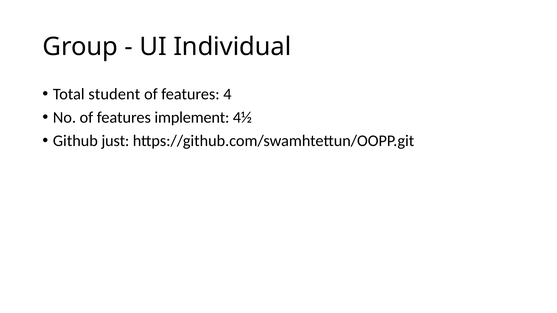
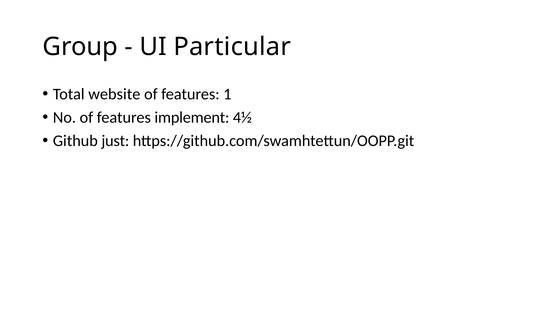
Individual: Individual -> Particular (232, 47)
student: student -> website (114, 94)
4: 4 -> 1 (227, 94)
